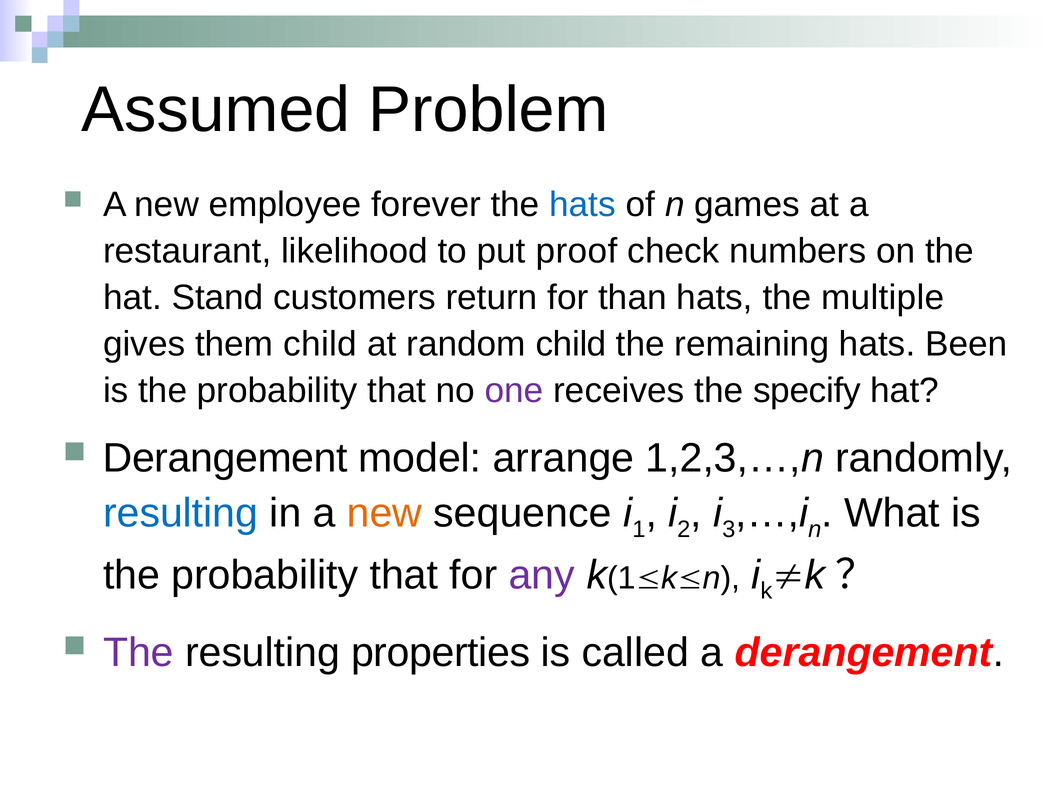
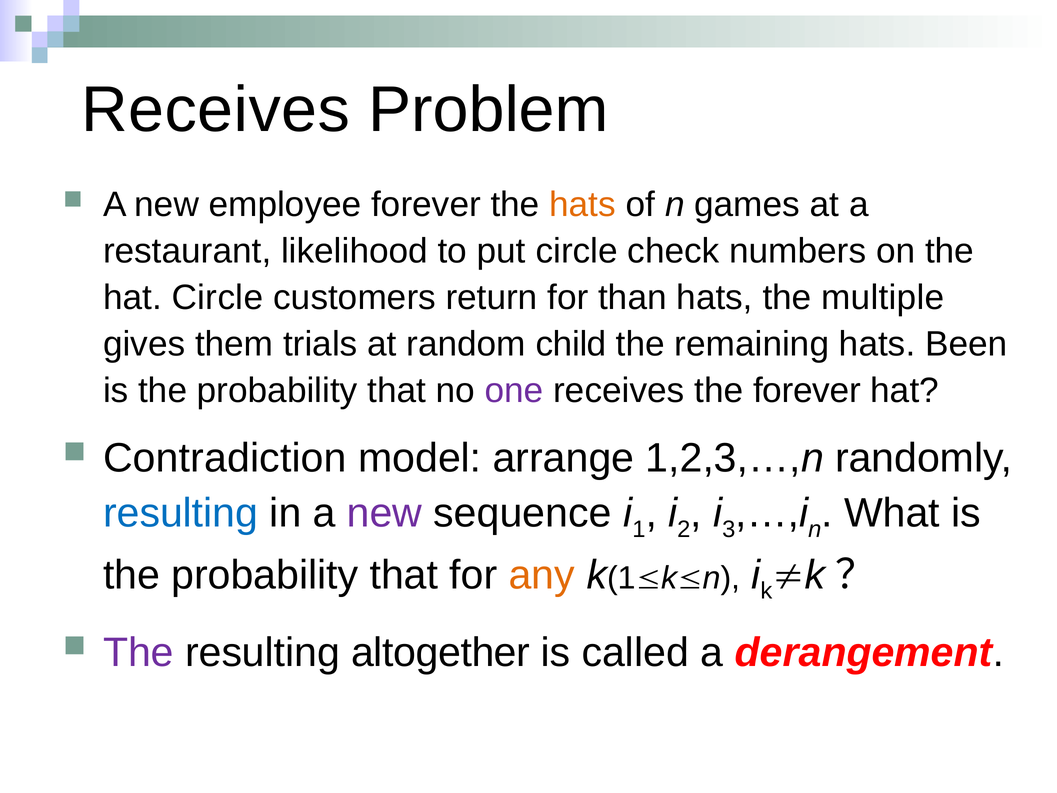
Assumed: Assumed -> Receives (216, 110)
hats colour: blue -> orange (583, 205)
put proof: proof -> circle (577, 251)
hat Stand: Stand -> Circle (217, 298)
them child: child -> trials (320, 344)
the specify: specify -> forever (807, 391)
Derangement: Derangement -> Contradiction (225, 458)
new colour: orange -> purple (384, 513)
any colour: purple -> orange (542, 575)
properties: properties -> altogether (441, 652)
